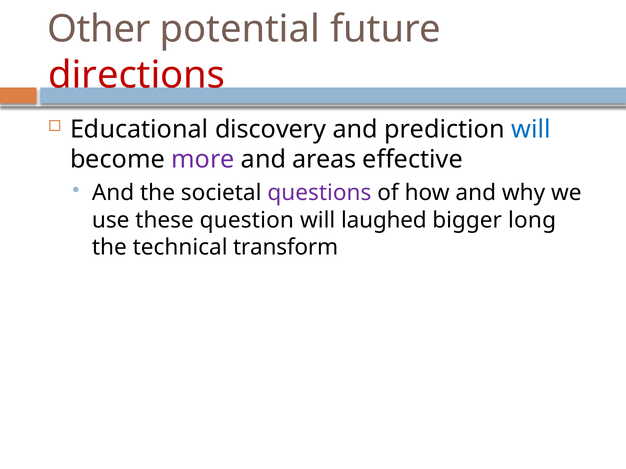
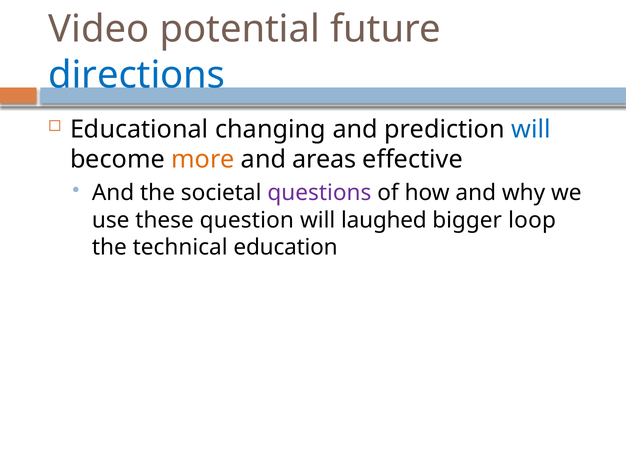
Other: Other -> Video (99, 29)
directions colour: red -> blue (137, 75)
discovery: discovery -> changing (271, 130)
more colour: purple -> orange (203, 160)
long: long -> loop (532, 220)
transform: transform -> education (286, 248)
